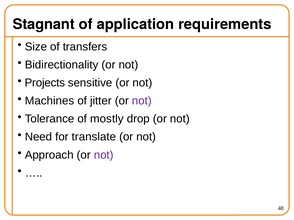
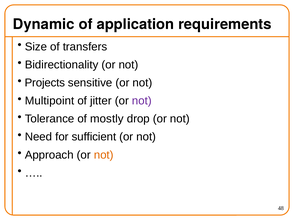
Stagnant: Stagnant -> Dynamic (44, 24)
Machines: Machines -> Multipoint (50, 101)
translate: translate -> sufficient (94, 137)
not colour: purple -> orange (104, 155)
